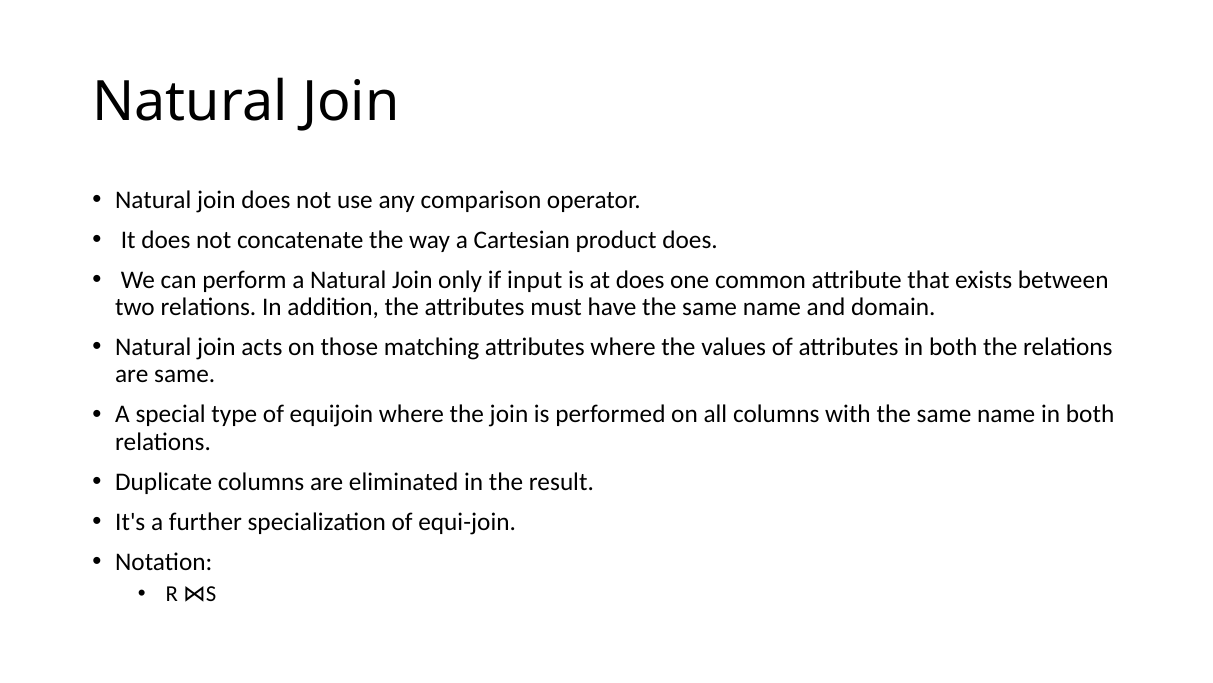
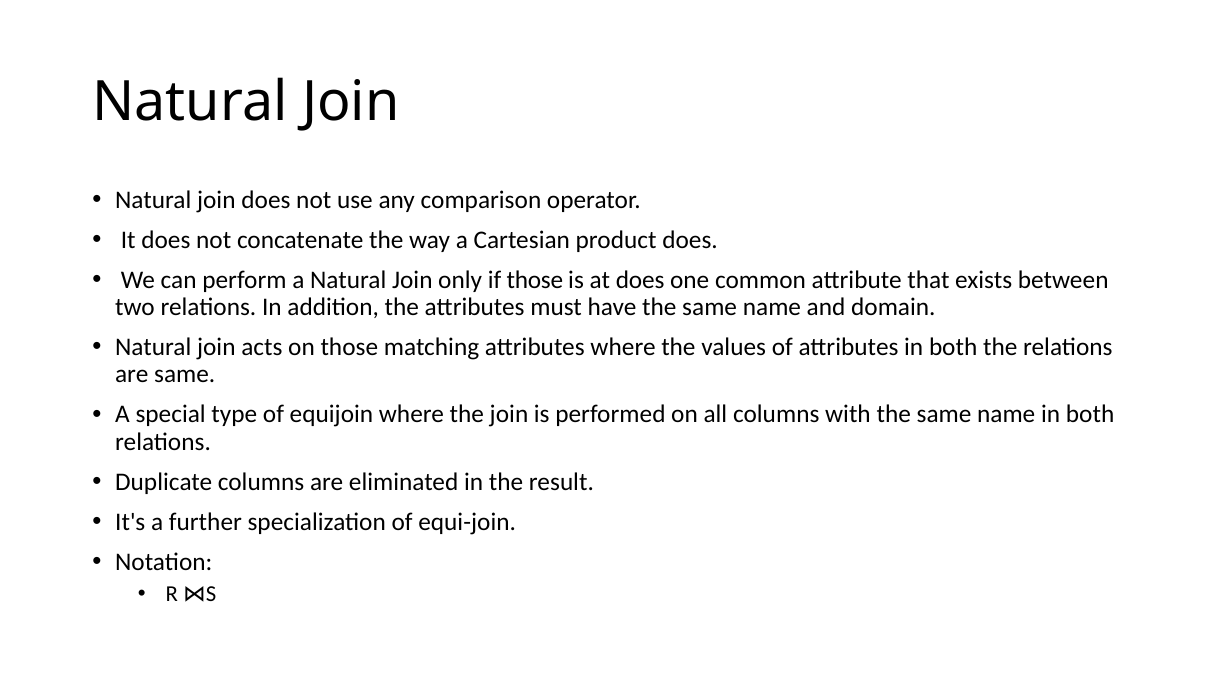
if input: input -> those (535, 280)
